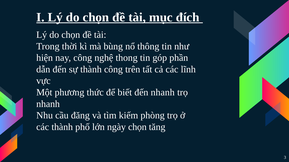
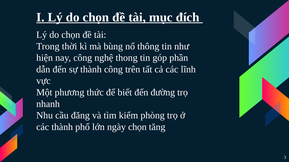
đến nhanh: nhanh -> đường (163, 93)
